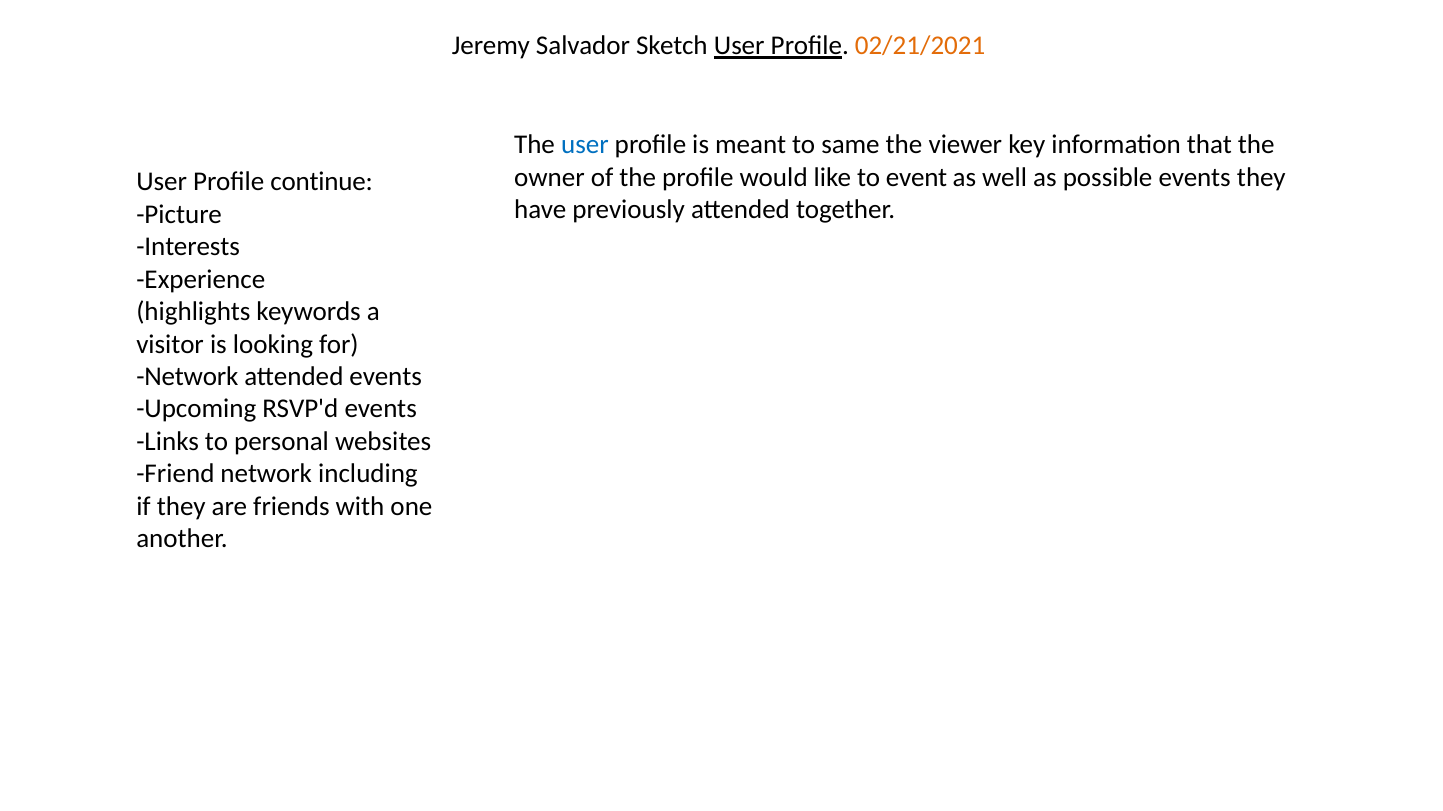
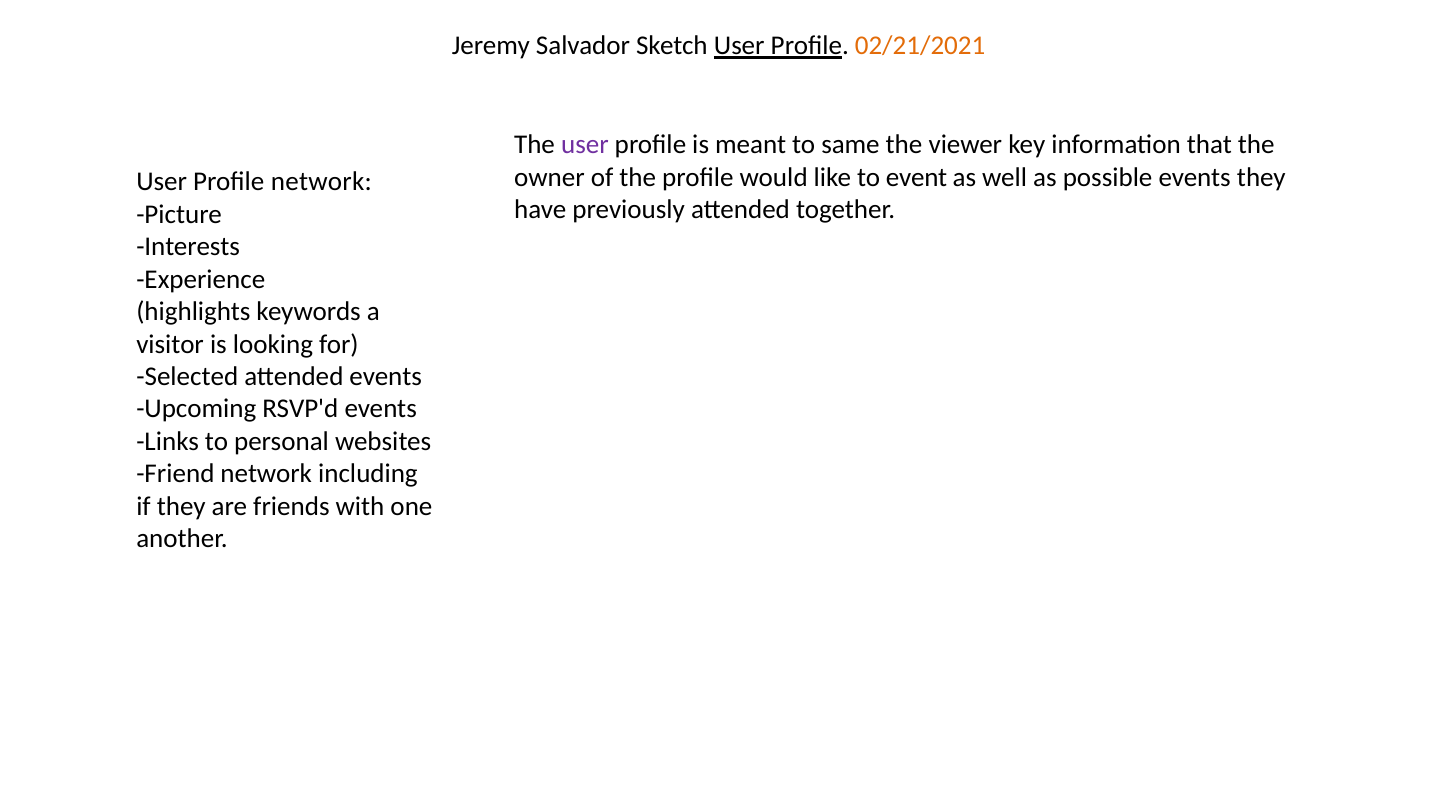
user colour: blue -> purple (585, 145)
Profile continue: continue -> network (321, 182)
Network: Network -> Selected (187, 377)
